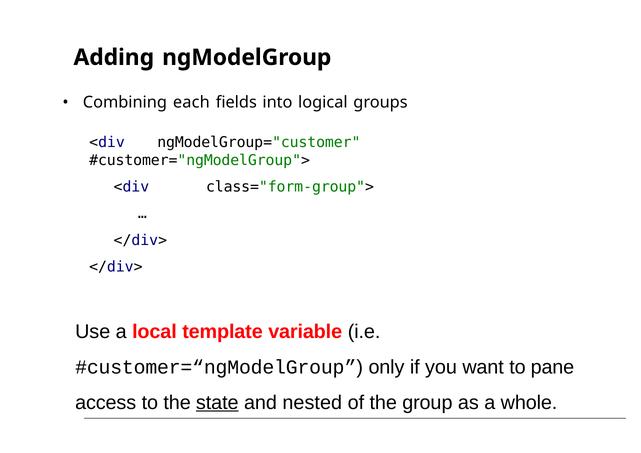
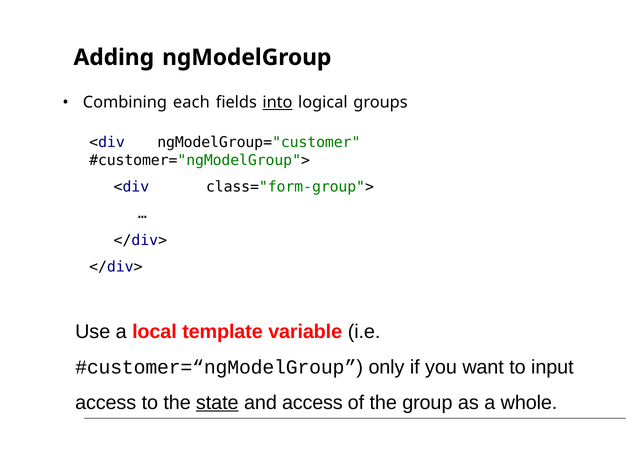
into underline: none -> present (277, 103)
pane: pane -> input (552, 367)
and nested: nested -> access (312, 403)
